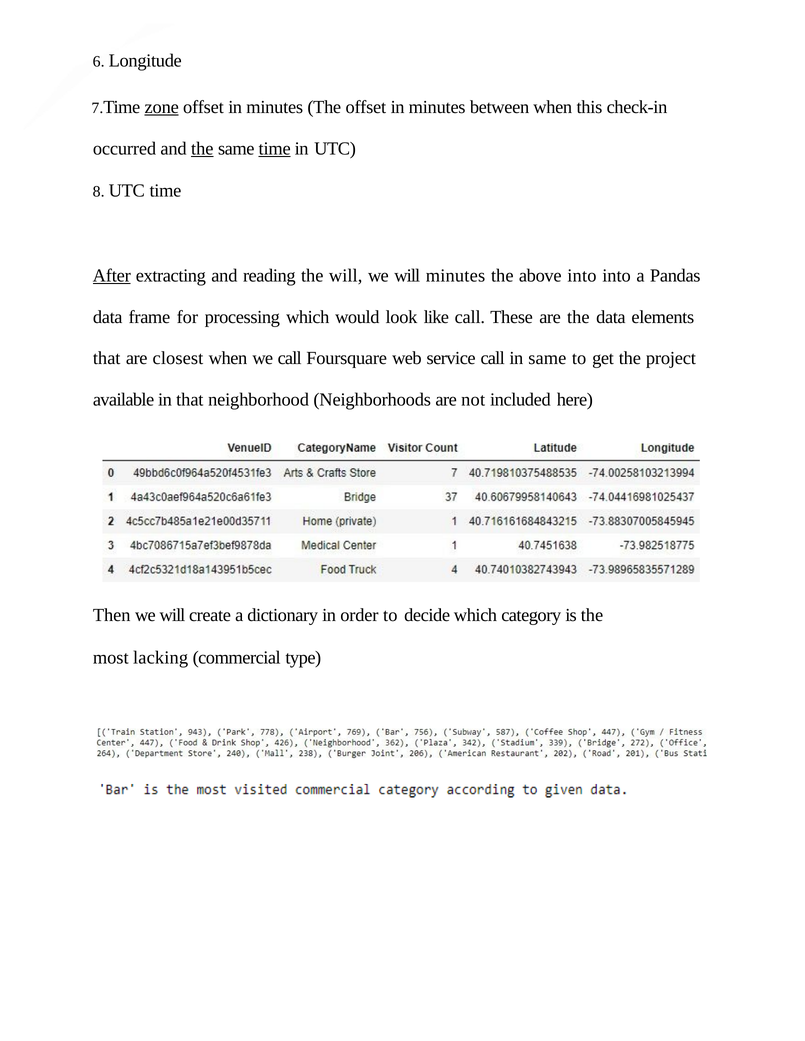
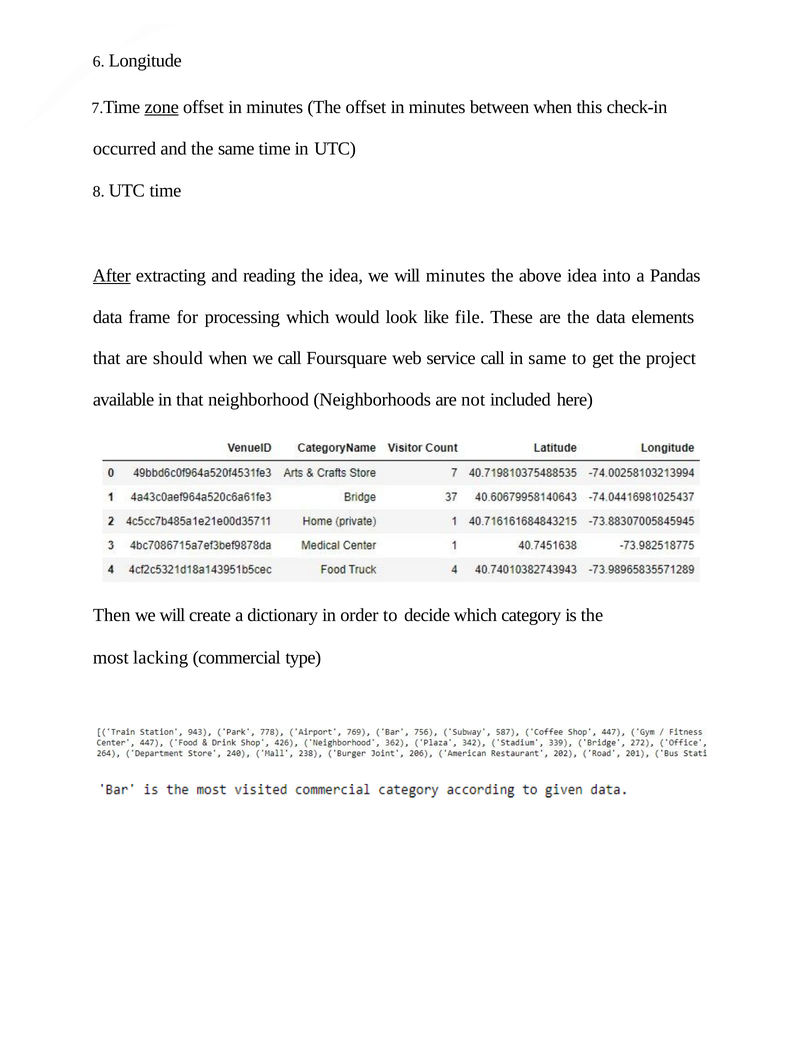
the underline: present -> none (202, 149)
time underline: present -> none (275, 149)
the will: will -> idea (346, 276)
above into: into -> idea (582, 276)
like call: call -> file (470, 317)
closest: closest -> should (178, 359)
